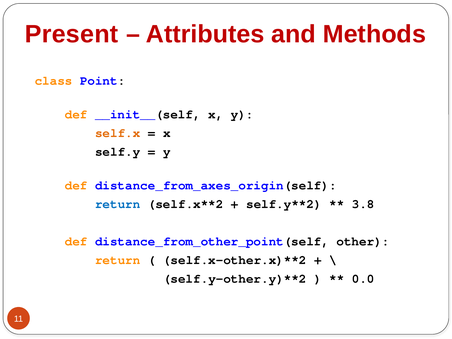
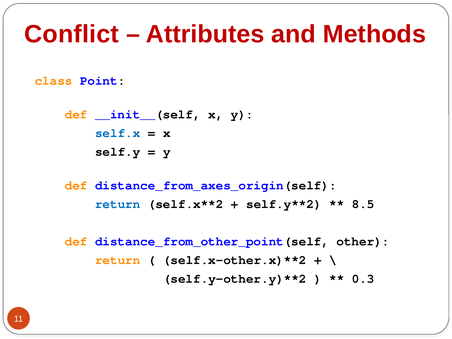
Present: Present -> Conflict (72, 34)
self.x colour: orange -> blue (118, 133)
3.8: 3.8 -> 8.5 (363, 204)
0.0: 0.0 -> 0.3 (363, 279)
